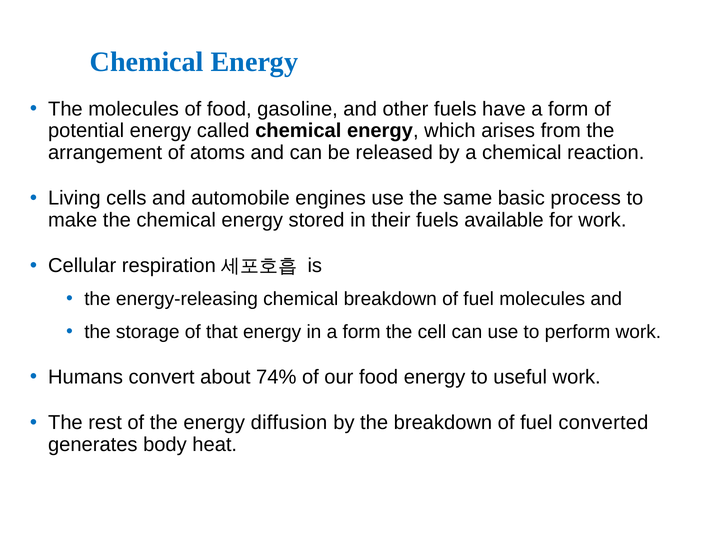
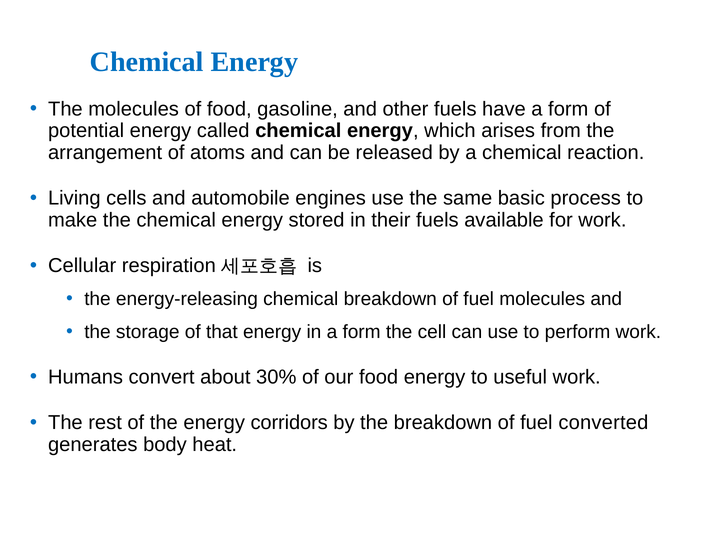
74%: 74% -> 30% (276, 377)
diffusion: diffusion -> corridors (289, 423)
